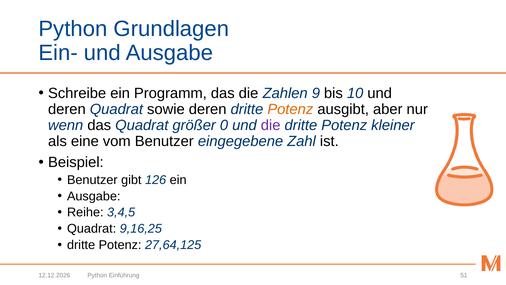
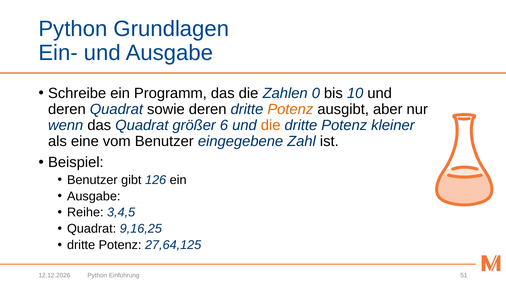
9: 9 -> 0 (316, 93)
0: 0 -> 6 (224, 125)
die colour: purple -> orange (271, 125)
